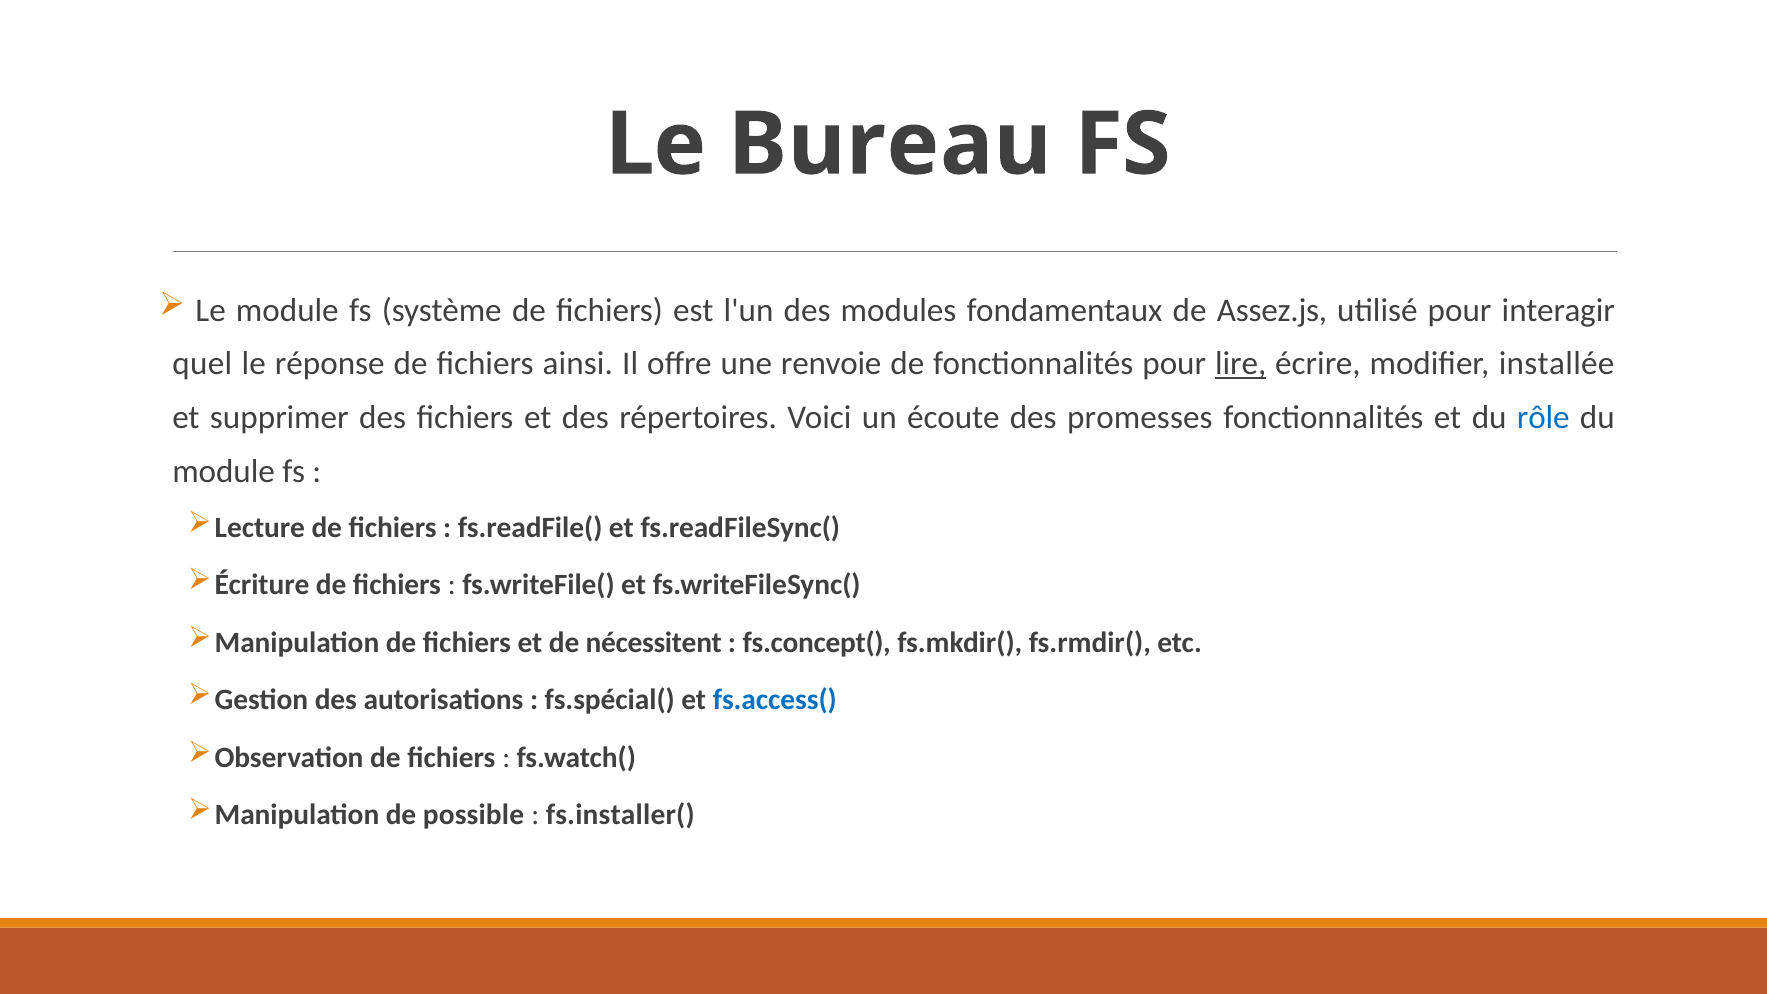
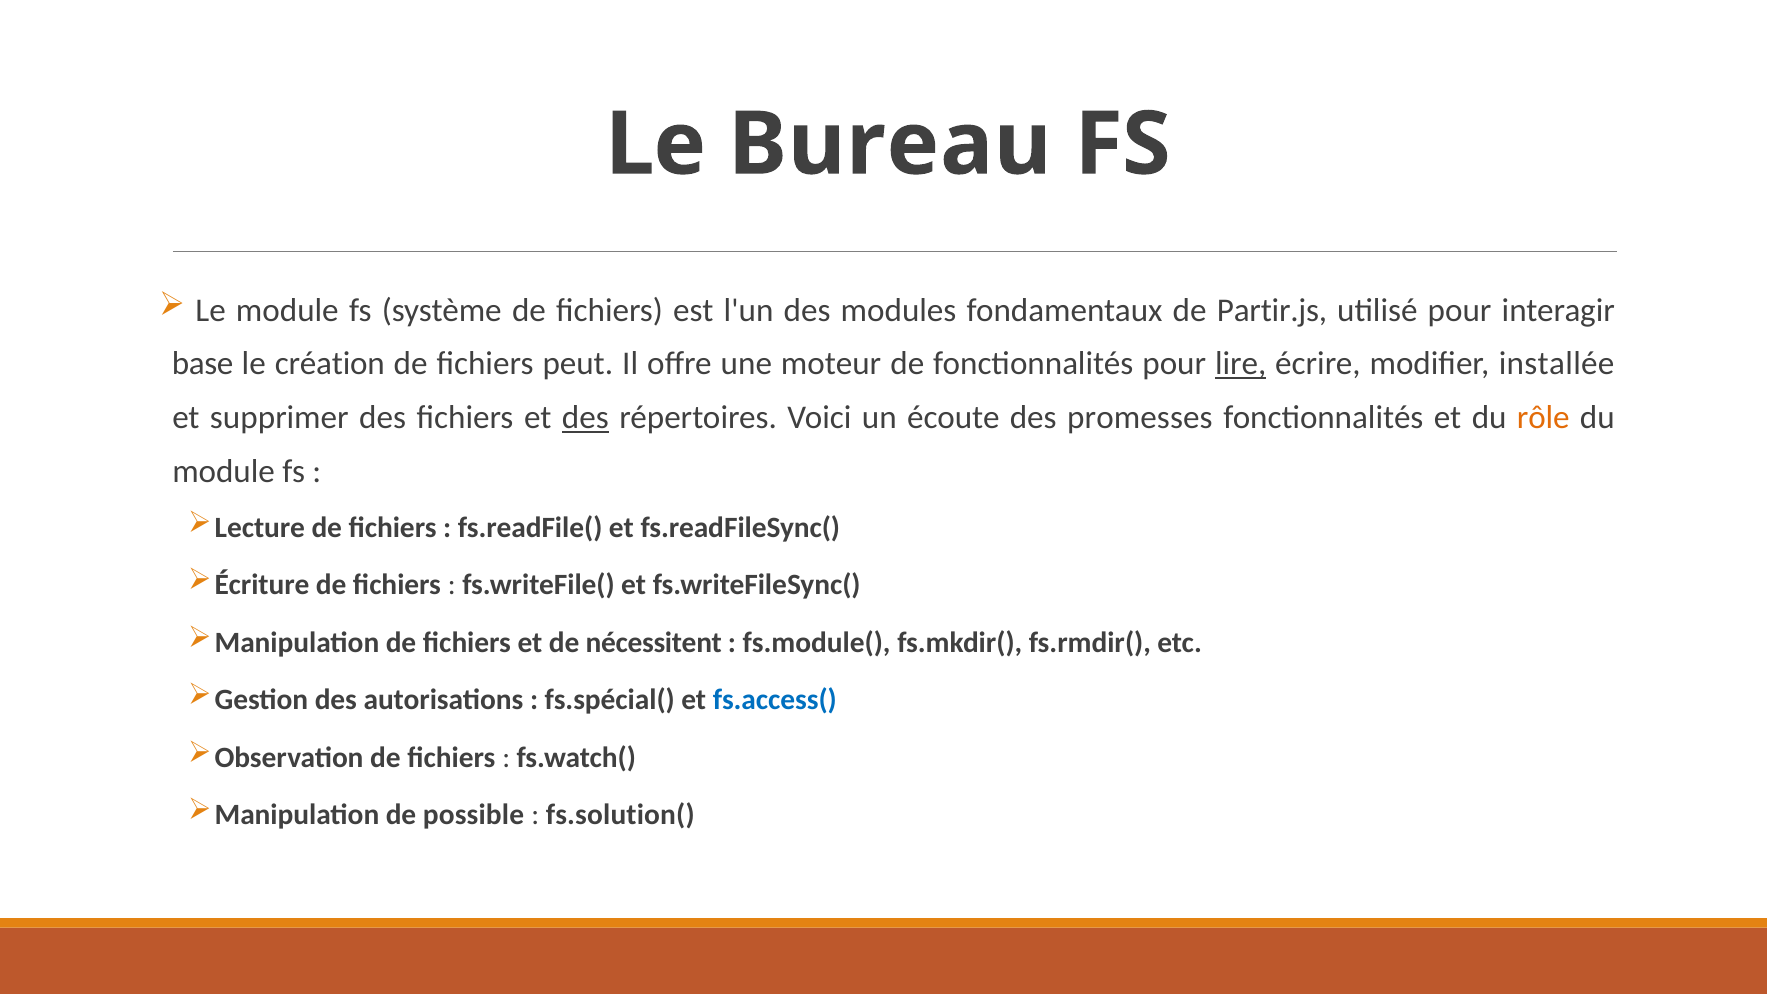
Assez.js: Assez.js -> Partir.js (1272, 310)
quel: quel -> base (203, 364)
réponse: réponse -> création (330, 364)
ainsi: ainsi -> peut (578, 364)
renvoie: renvoie -> moteur (831, 364)
des underline: none -> present (585, 417)
rôle colour: blue -> orange (1543, 417)
fs.concept(: fs.concept( -> fs.module( (817, 642)
fs.installer(: fs.installer( -> fs.solution( (620, 815)
